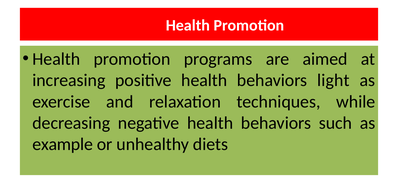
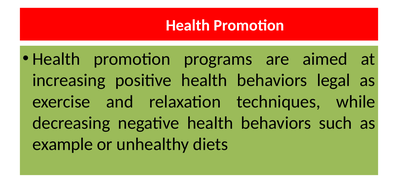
light: light -> legal (334, 80)
